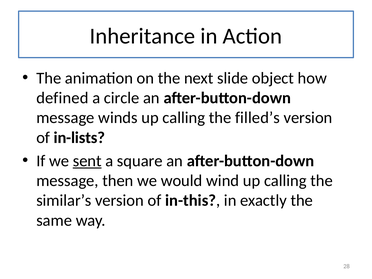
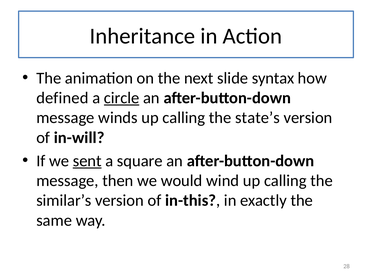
object: object -> syntax (273, 78)
circle underline: none -> present (122, 98)
filled’s: filled’s -> state’s (257, 118)
in-lists: in-lists -> in-will (79, 138)
